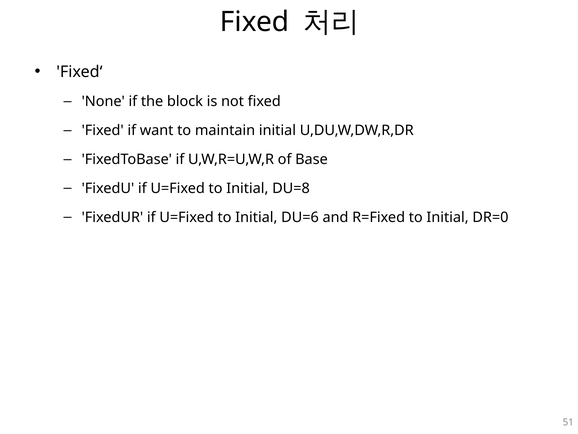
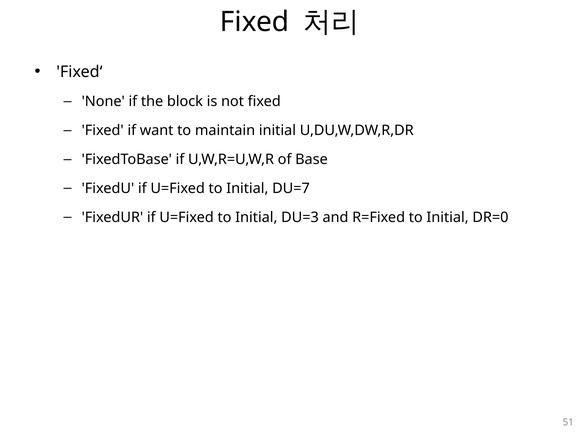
DU=8: DU=8 -> DU=7 (291, 188)
DU=6: DU=6 -> DU=3 (300, 217)
